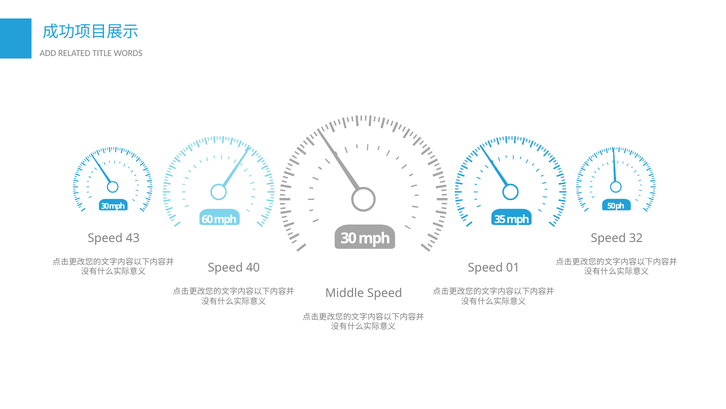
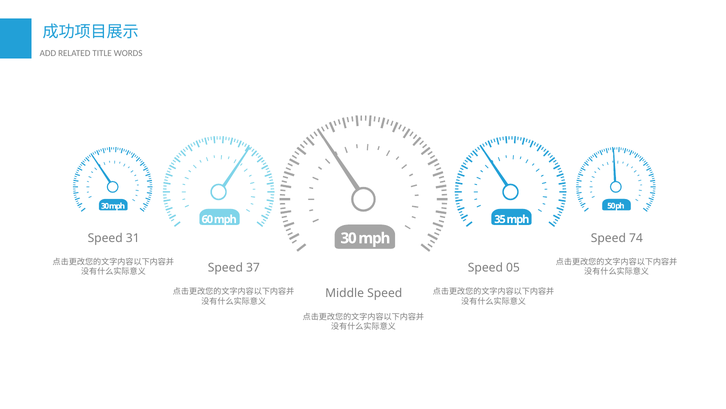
43: 43 -> 31 (133, 238)
32: 32 -> 74 (636, 238)
40: 40 -> 37 (253, 268)
01: 01 -> 05 (513, 268)
